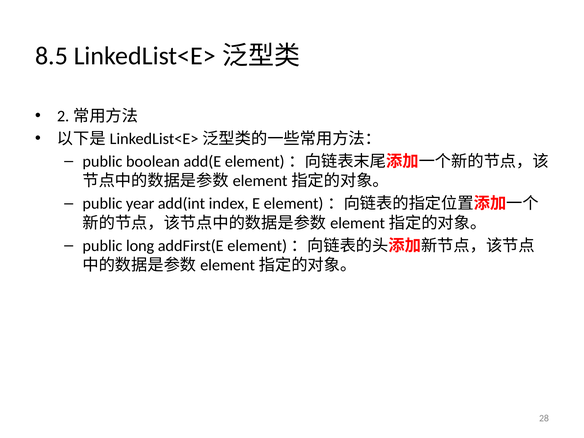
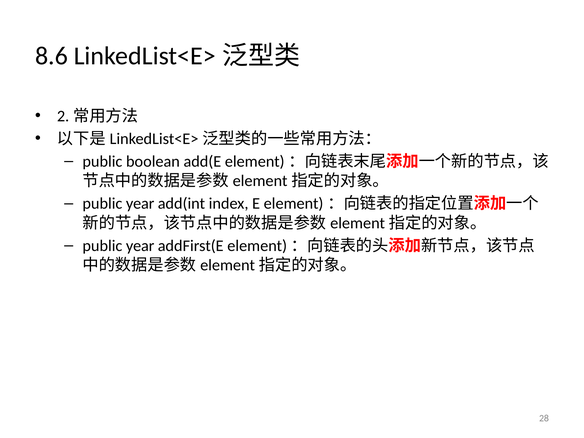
8.5: 8.5 -> 8.6 (51, 56)
long: long -> year (140, 246)
